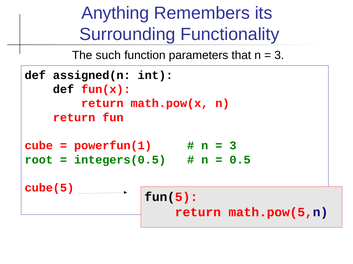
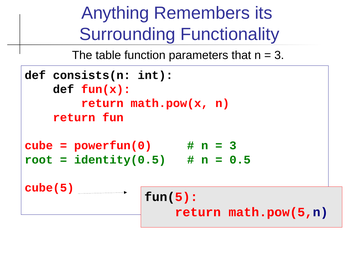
such: such -> table (108, 55)
assigned(n: assigned(n -> consists(n (92, 75)
powerfun(1: powerfun(1 -> powerfun(0 (113, 146)
integers(0.5: integers(0.5 -> identity(0.5 (120, 160)
